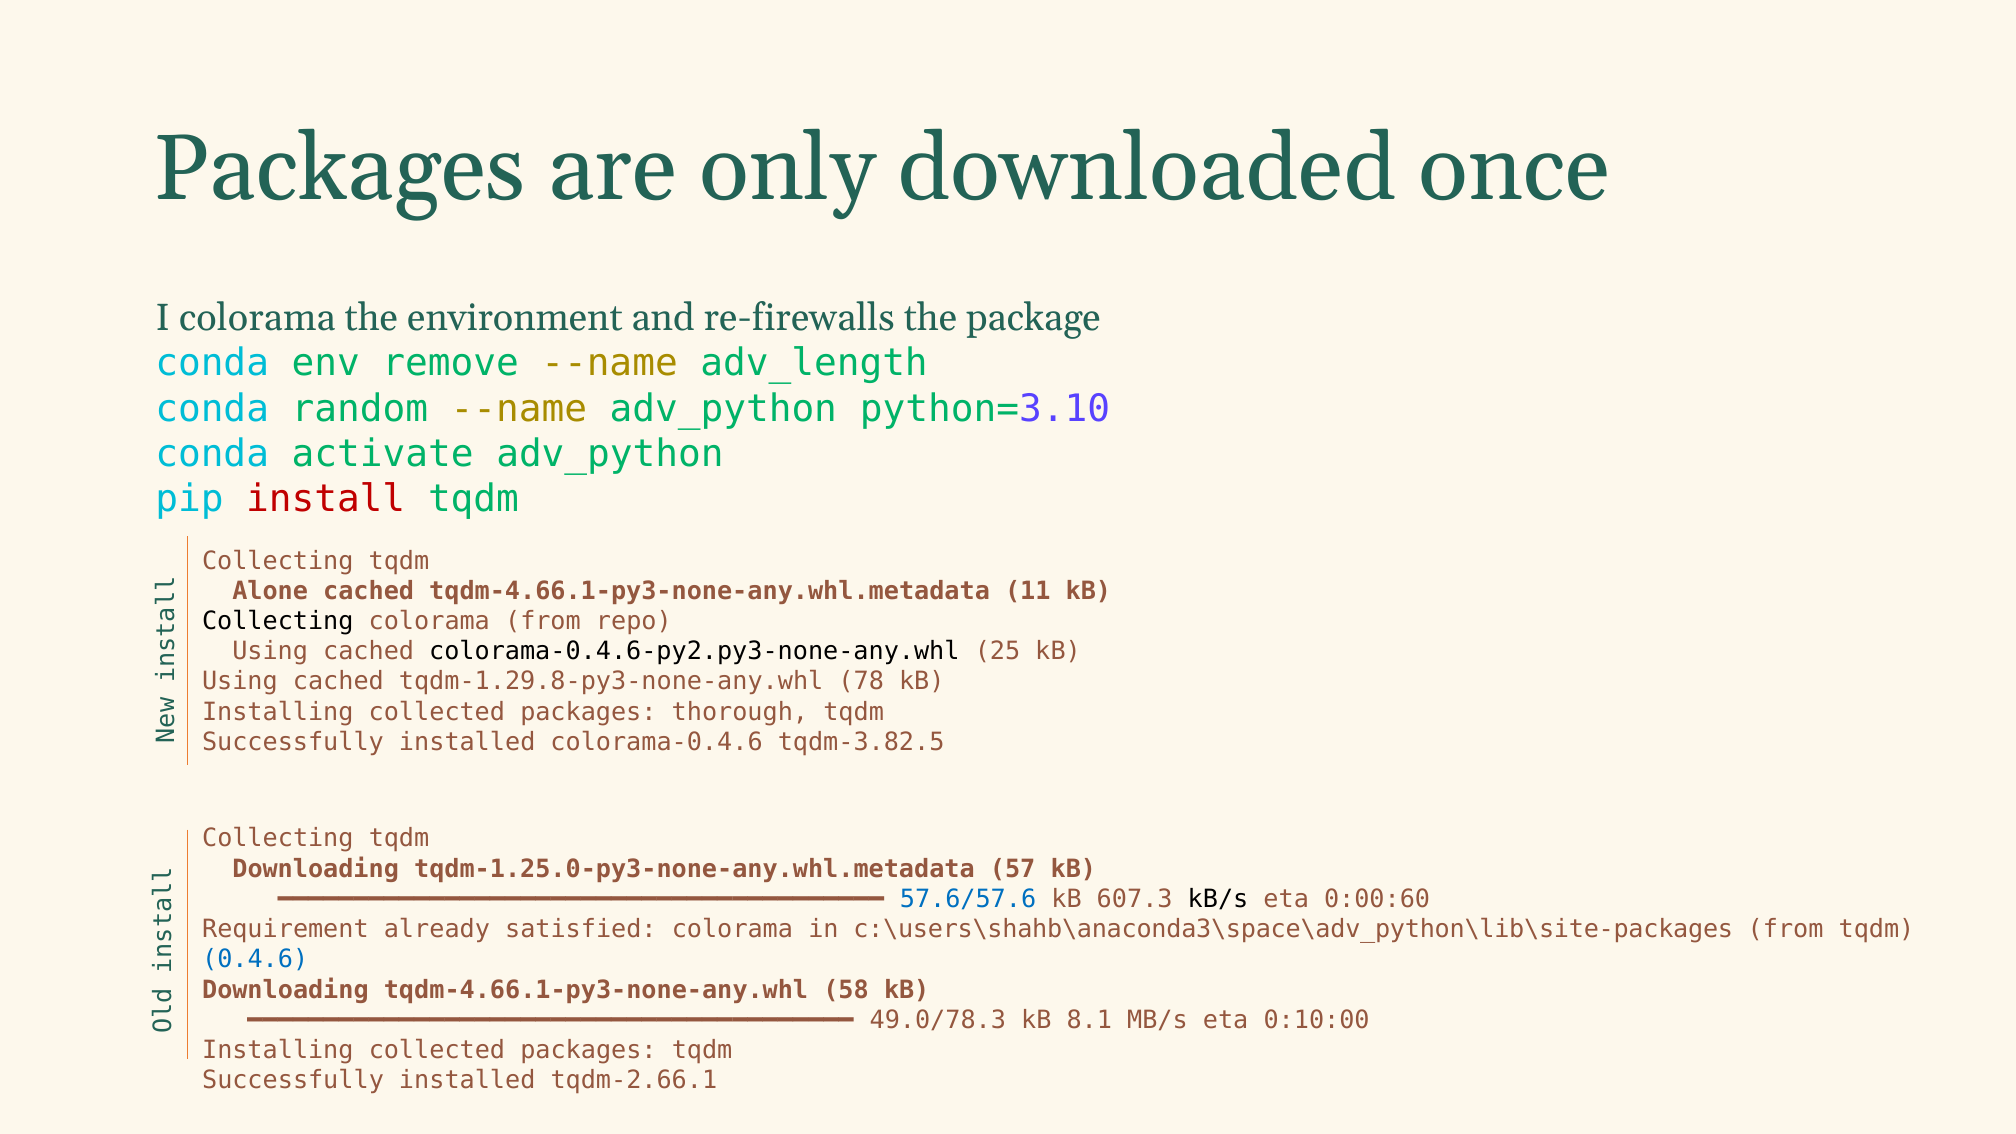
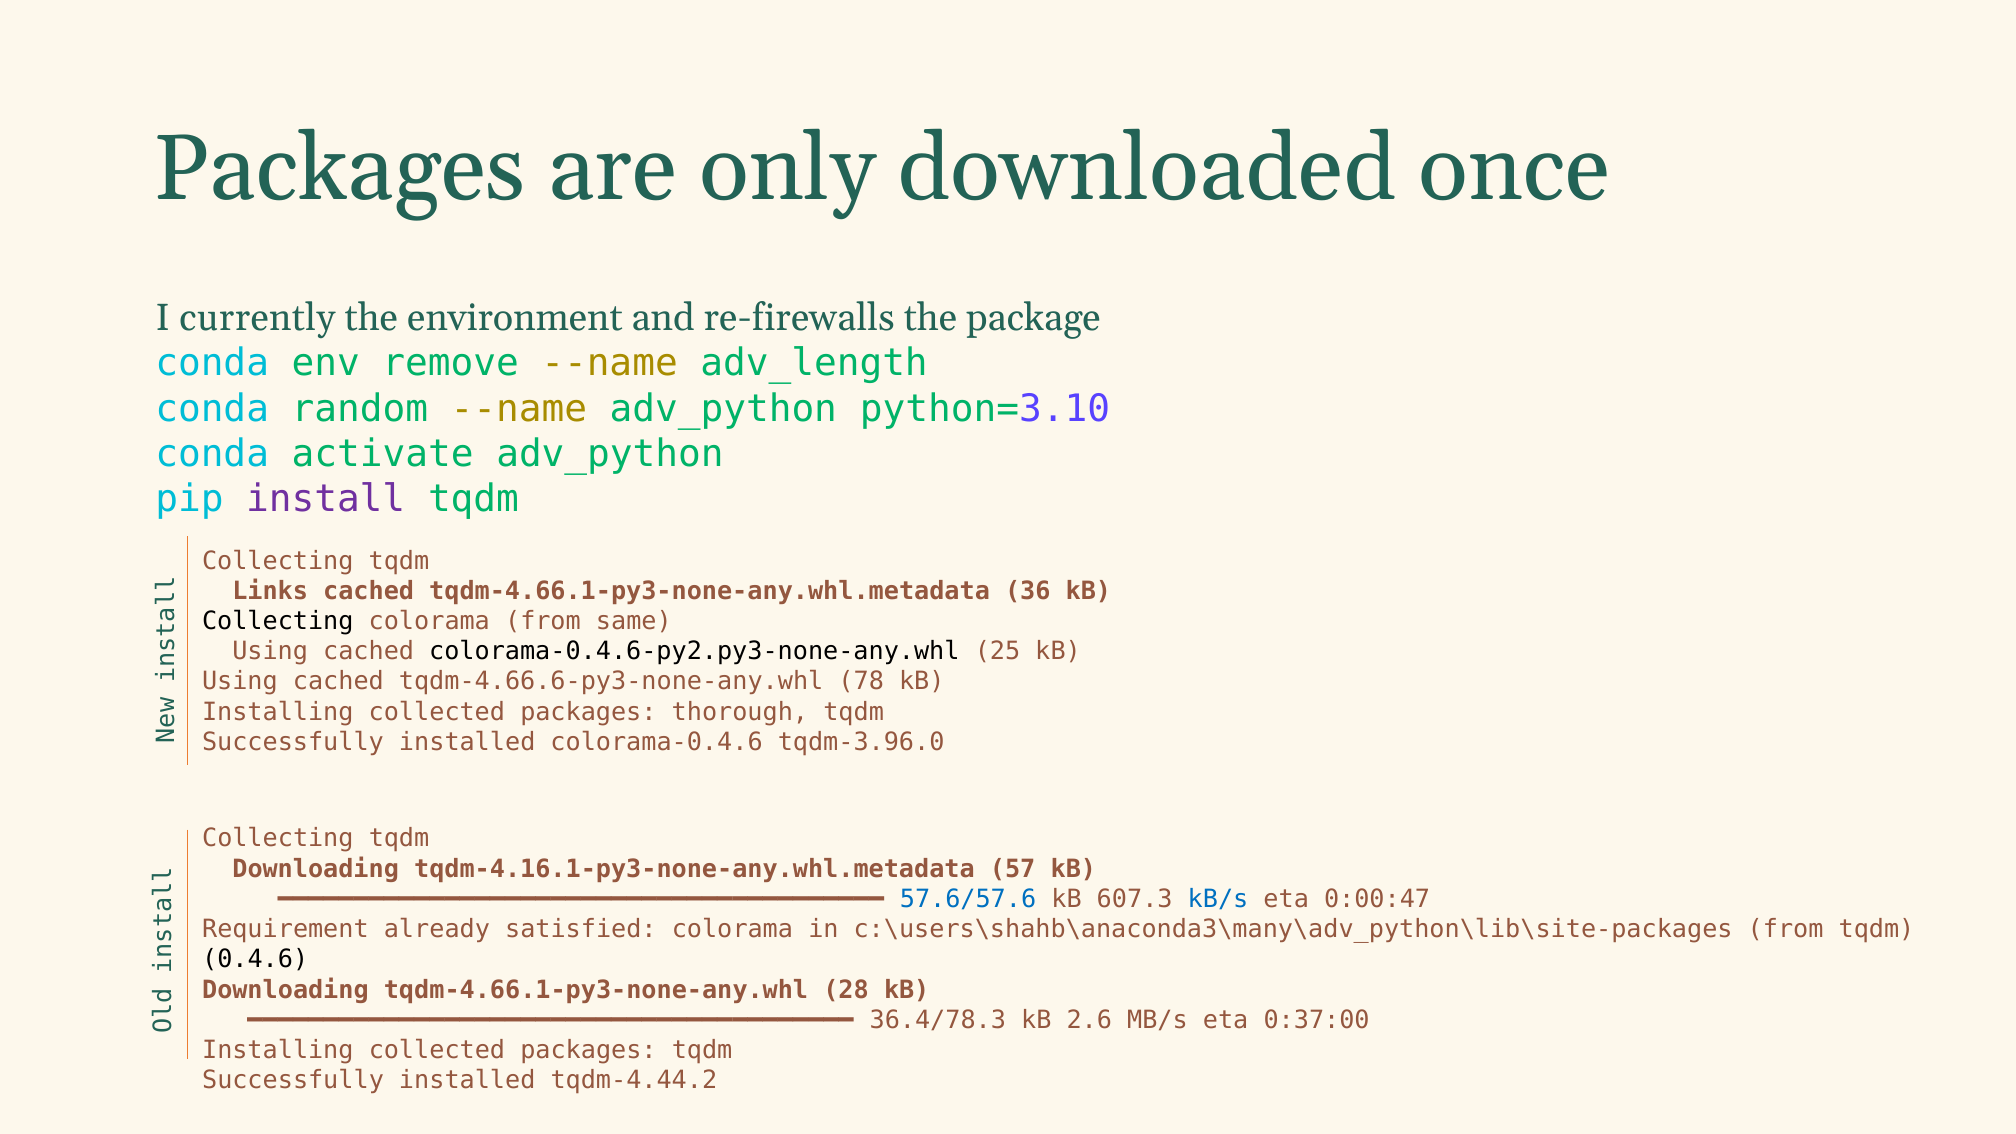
I colorama: colorama -> currently (257, 318)
install colour: red -> purple (326, 499)
Alone: Alone -> Links (270, 591)
11: 11 -> 36 (1028, 591)
repo: repo -> same (634, 621)
tqdm-1.29.8-py3-none-any.whl: tqdm-1.29.8-py3-none-any.whl -> tqdm-4.66.6-py3-none-any.whl (611, 682)
tqdm-3.82.5: tqdm-3.82.5 -> tqdm-3.96.0 (861, 742)
tqdm-1.25.0-py3-none-any.whl.metadata: tqdm-1.25.0-py3-none-any.whl.metadata -> tqdm-4.16.1-py3-none-any.whl.metadata (694, 869)
kB/s colour: black -> blue (1218, 899)
0:00:60: 0:00:60 -> 0:00:47 (1377, 899)
c:\users\shahb\anaconda3\space\adv_python\lib\site-packages: c:\users\shahb\anaconda3\space\adv_python\lib\site-packages -> c:\users\shahb\anaconda3\many\adv_python\lib\site-packages (1293, 929)
0.4.6 colour: blue -> black (255, 960)
58: 58 -> 28 (846, 990)
49.0/78.3: 49.0/78.3 -> 36.4/78.3 (938, 1020)
8.1: 8.1 -> 2.6 (1089, 1020)
0:10:00: 0:10:00 -> 0:37:00 (1317, 1020)
tqdm-2.66.1: tqdm-2.66.1 -> tqdm-4.44.2 (634, 1081)
